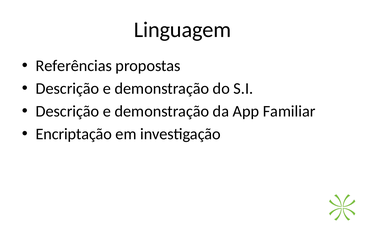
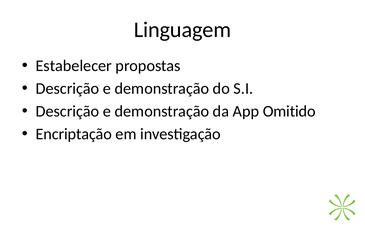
Referências: Referências -> Estabelecer (74, 66)
Familiar: Familiar -> Omitido (289, 111)
